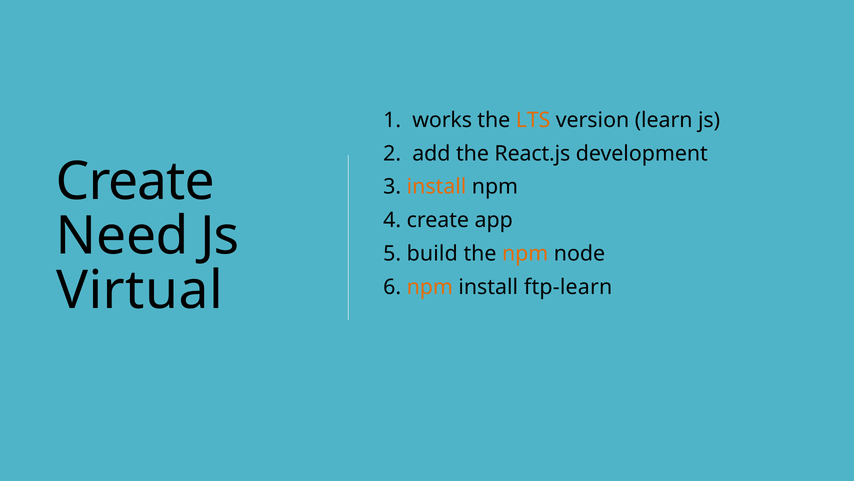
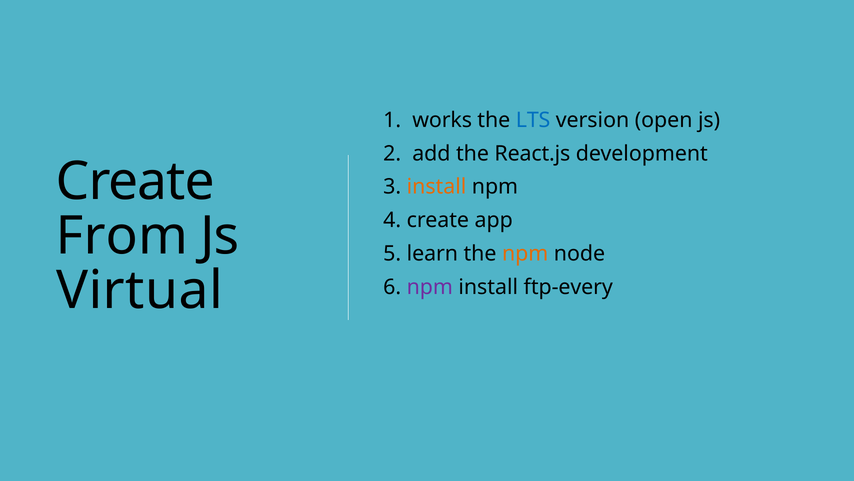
LTS colour: orange -> blue (533, 120)
learn: learn -> open (664, 120)
Need: Need -> From (122, 236)
build: build -> learn (432, 253)
npm colour: orange -> purple (430, 287)
ftp-learn: ftp-learn -> ftp-every (568, 287)
